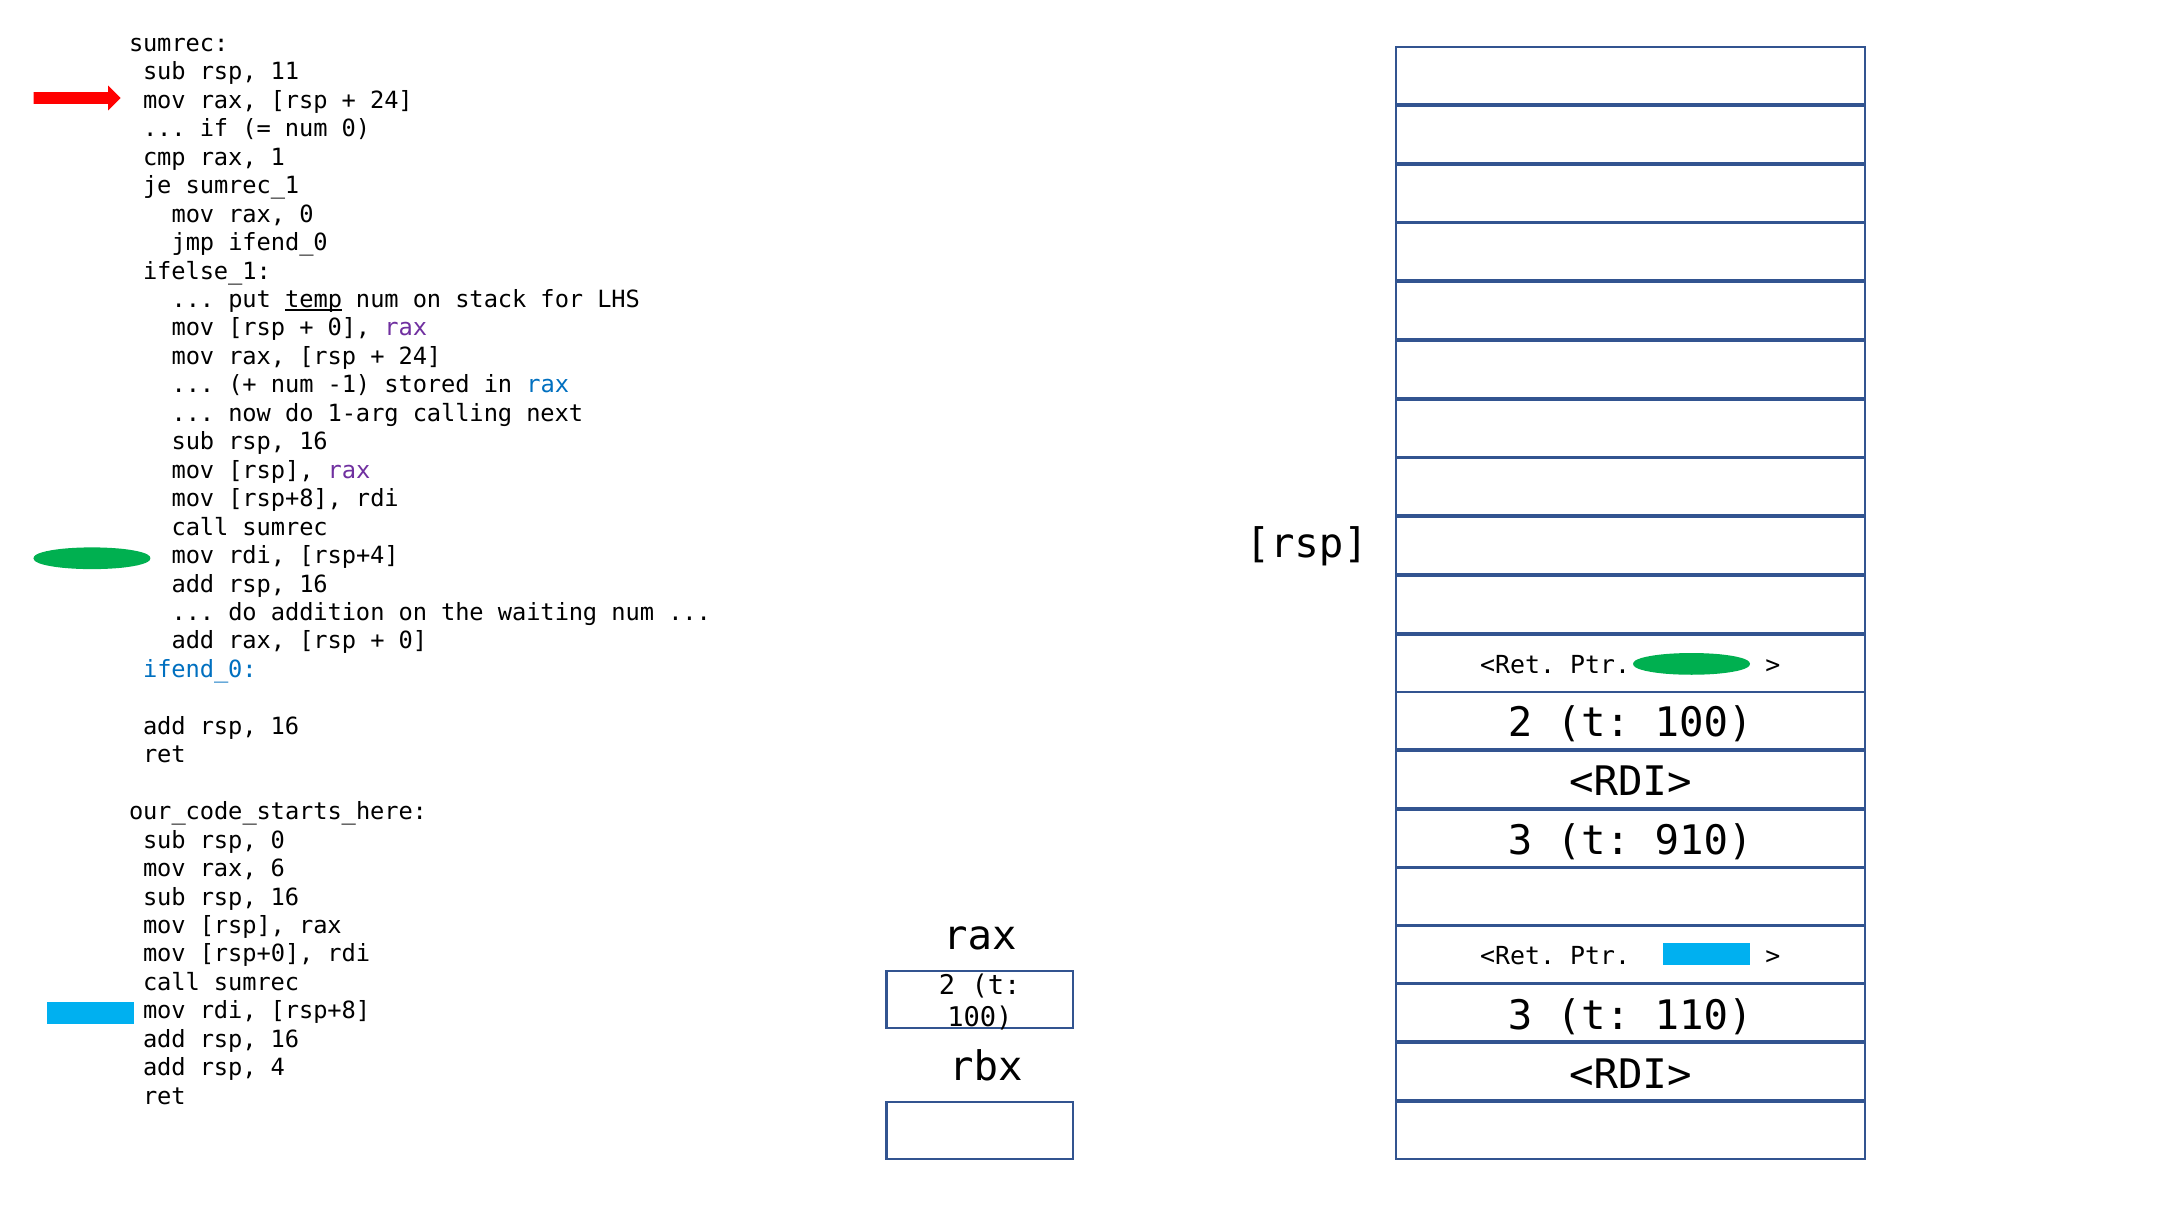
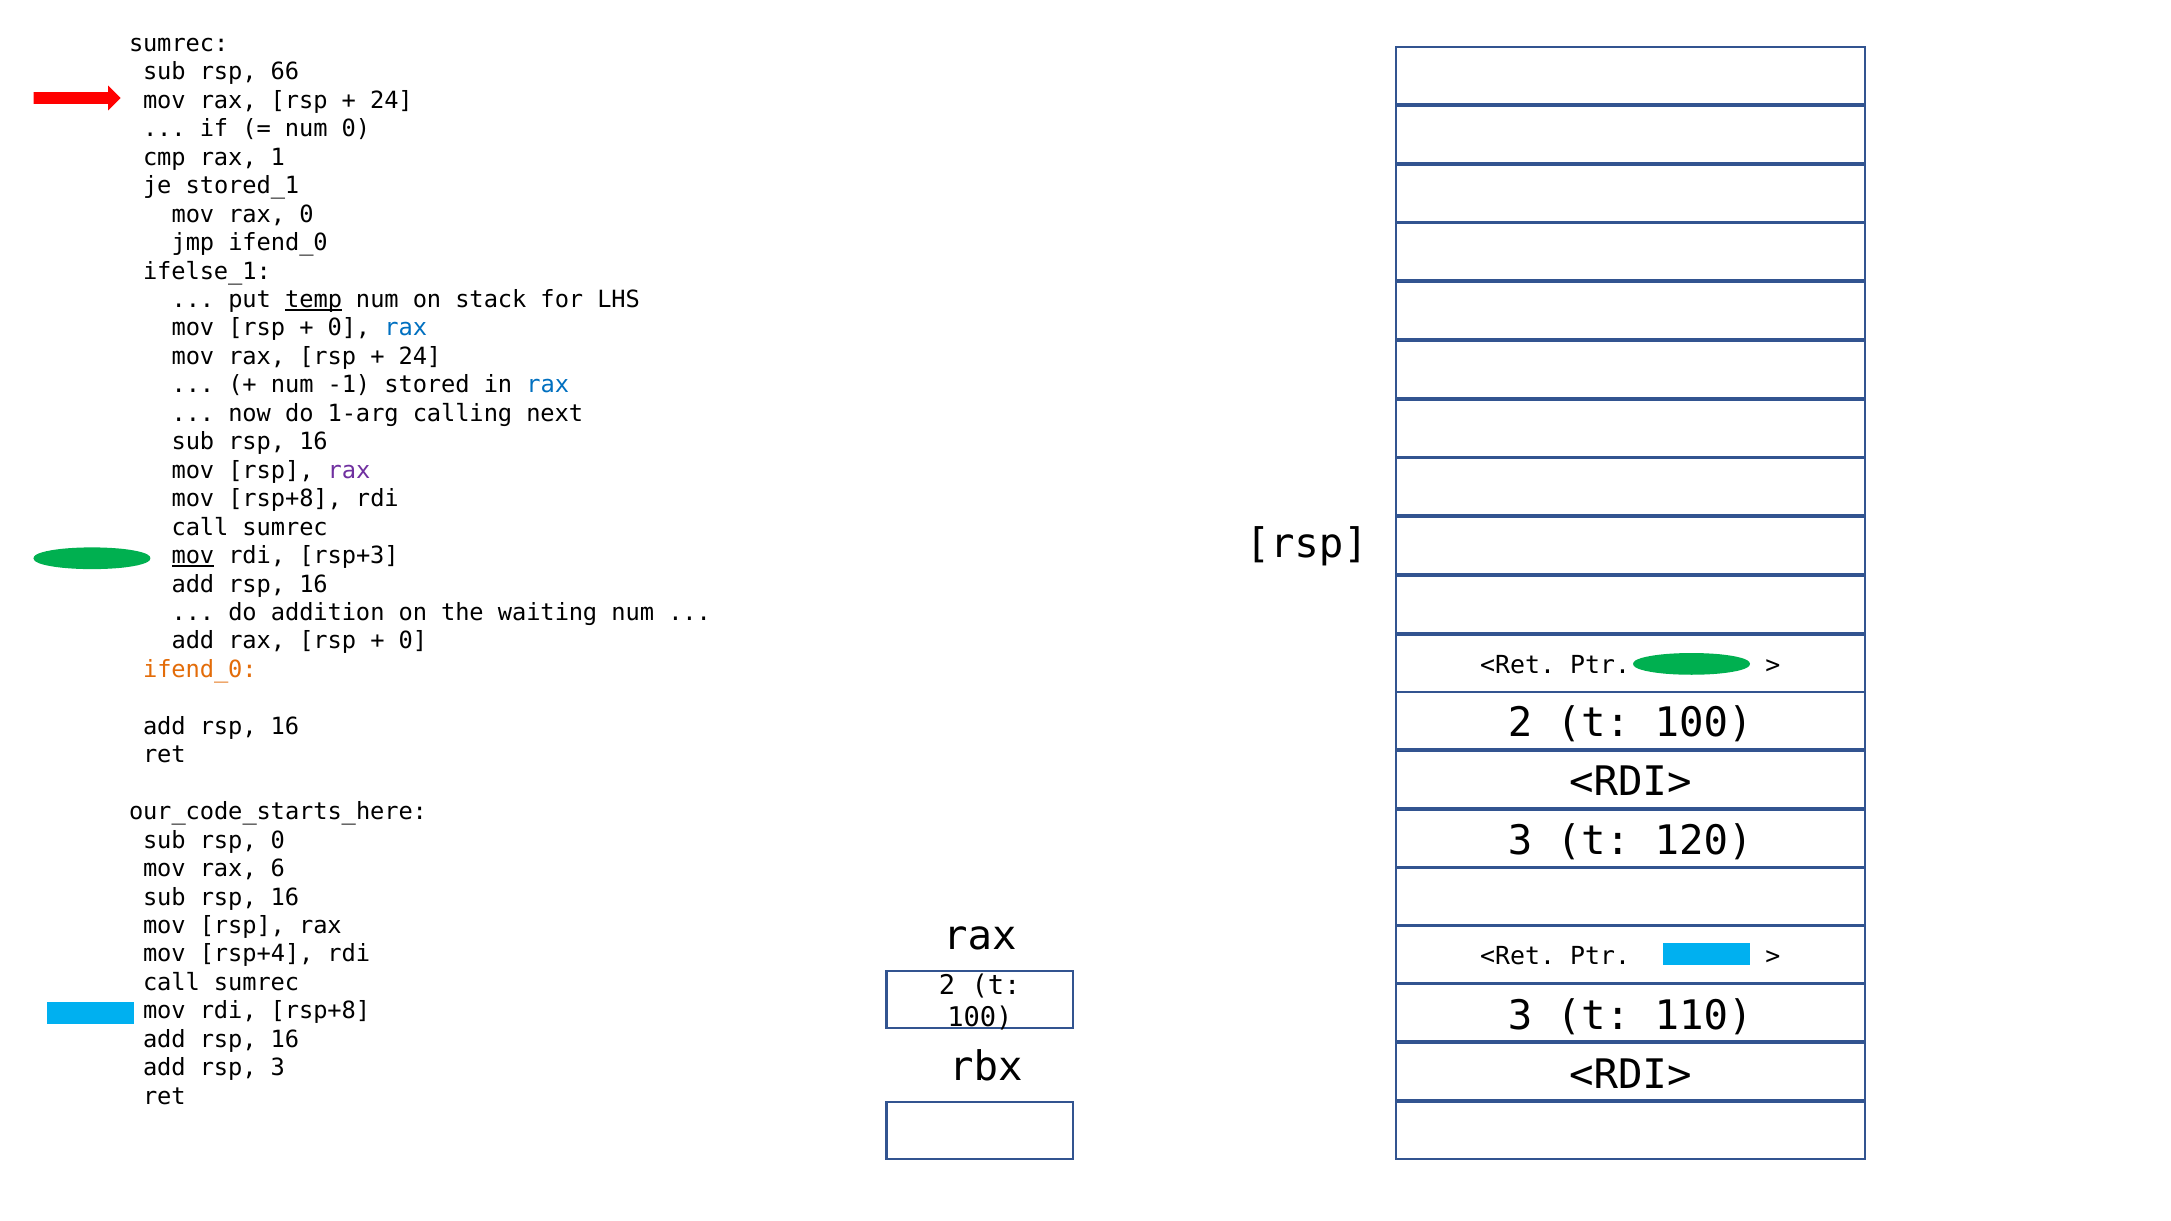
11: 11 -> 66 (285, 72)
sumrec_1: sumrec_1 -> stored_1 (242, 186)
rax colour: purple -> blue (406, 328)
mov underline: none -> present (193, 556)
rsp+4: rsp+4 -> rsp+3 (349, 556)
ifend_0 colour: blue -> orange (200, 670)
910: 910 -> 120 (1704, 841)
rsp+0: rsp+0 -> rsp+4 (257, 954)
rsp 4: 4 -> 3 (278, 1068)
